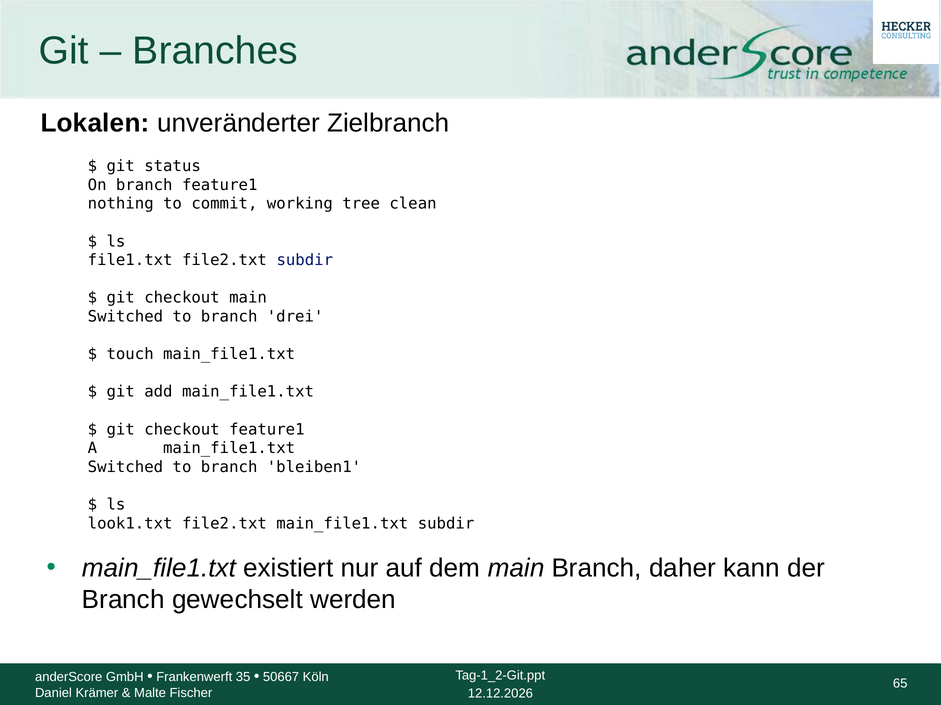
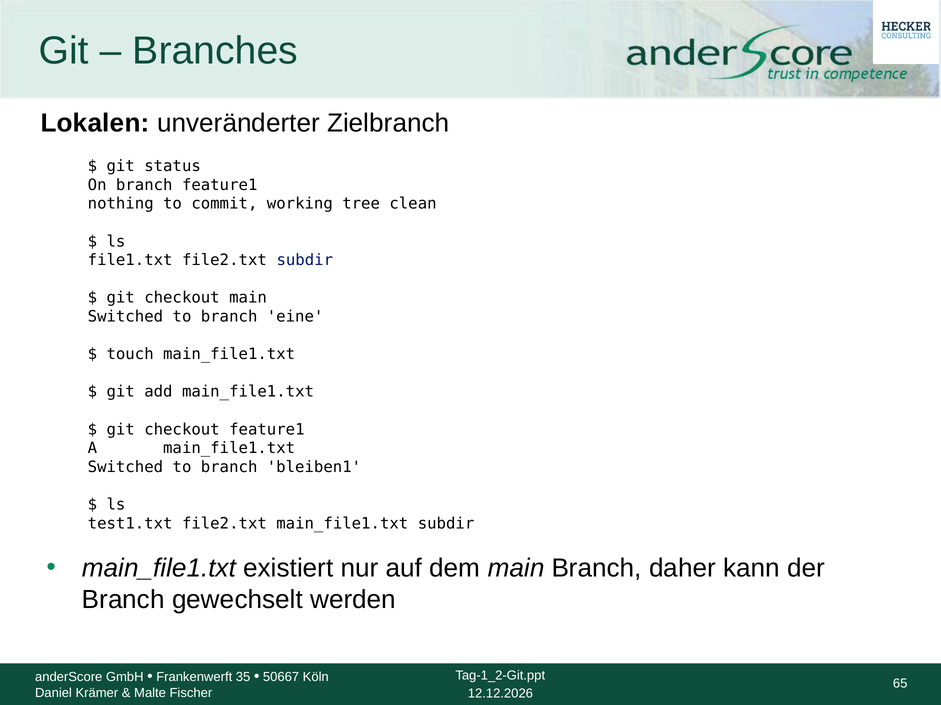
drei: drei -> eine (295, 317)
look1.txt: look1.txt -> test1.txt (130, 524)
